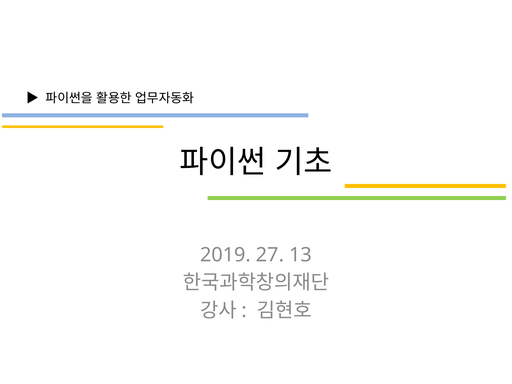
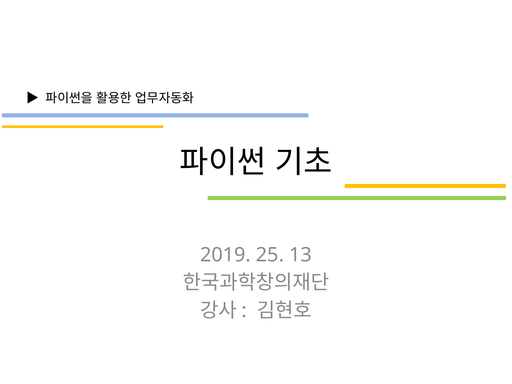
27: 27 -> 25 (270, 255)
